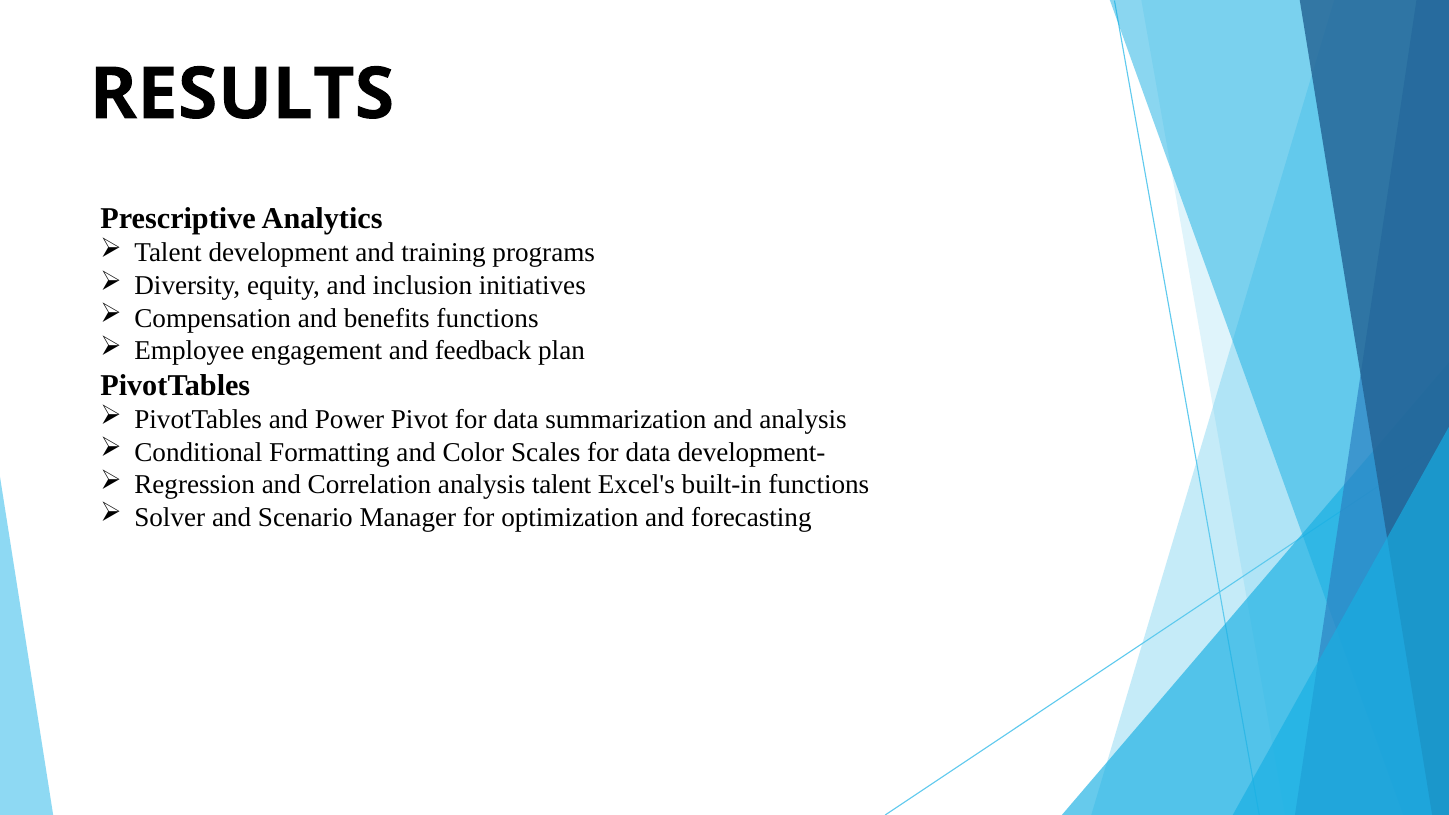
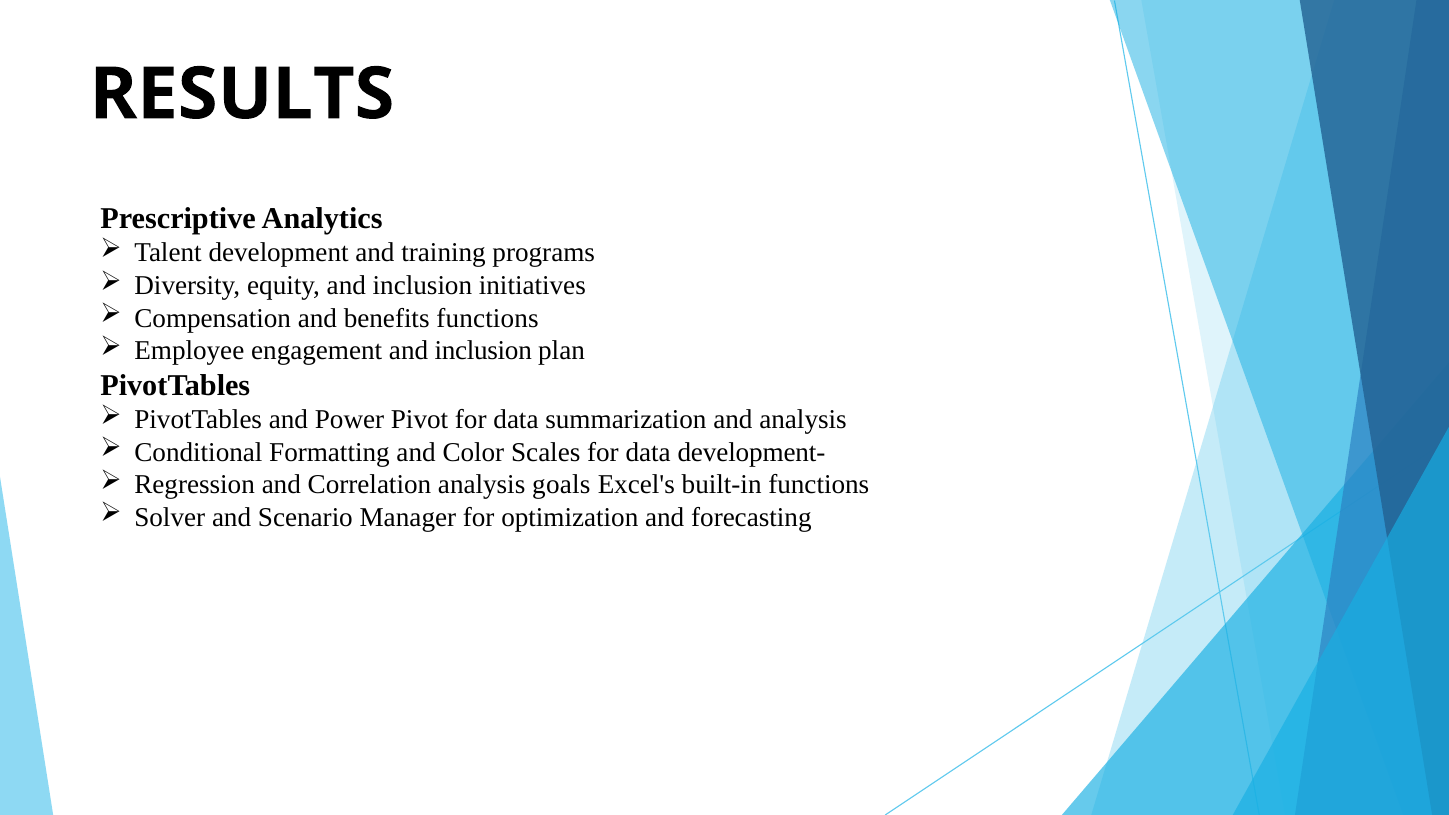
engagement and feedback: feedback -> inclusion (483, 351)
analysis talent: talent -> goals (561, 485)
